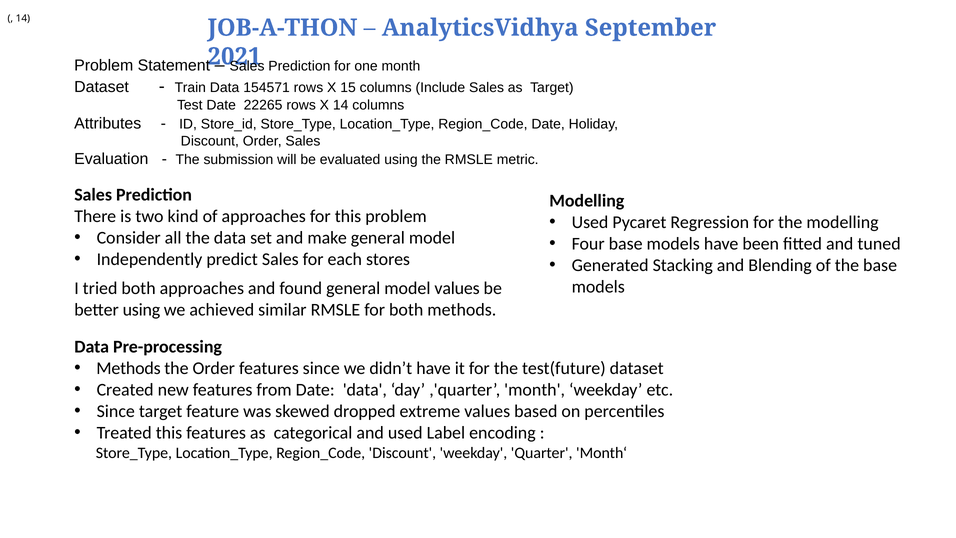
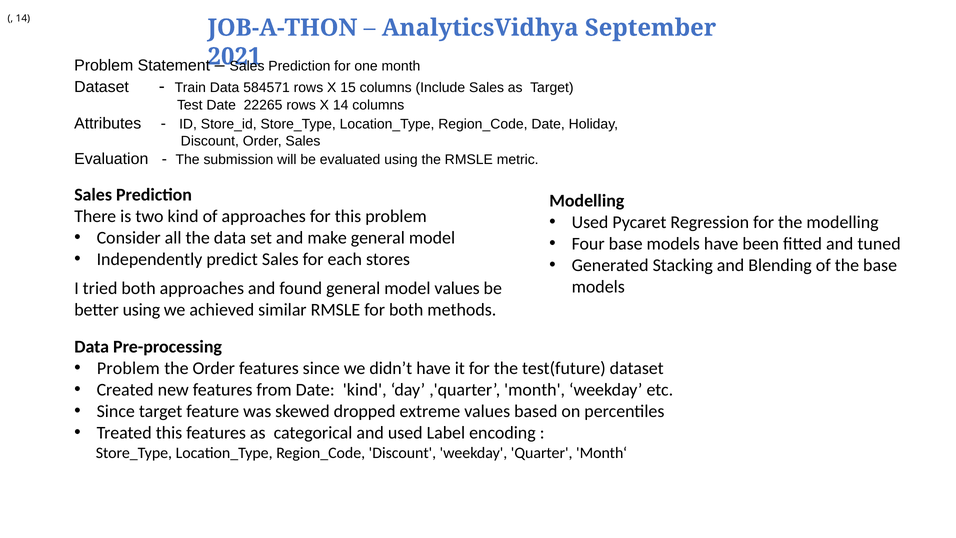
154571: 154571 -> 584571 (267, 88)
Methods: Methods -> Problem (128, 368)
Date data: data -> kind (365, 390)
